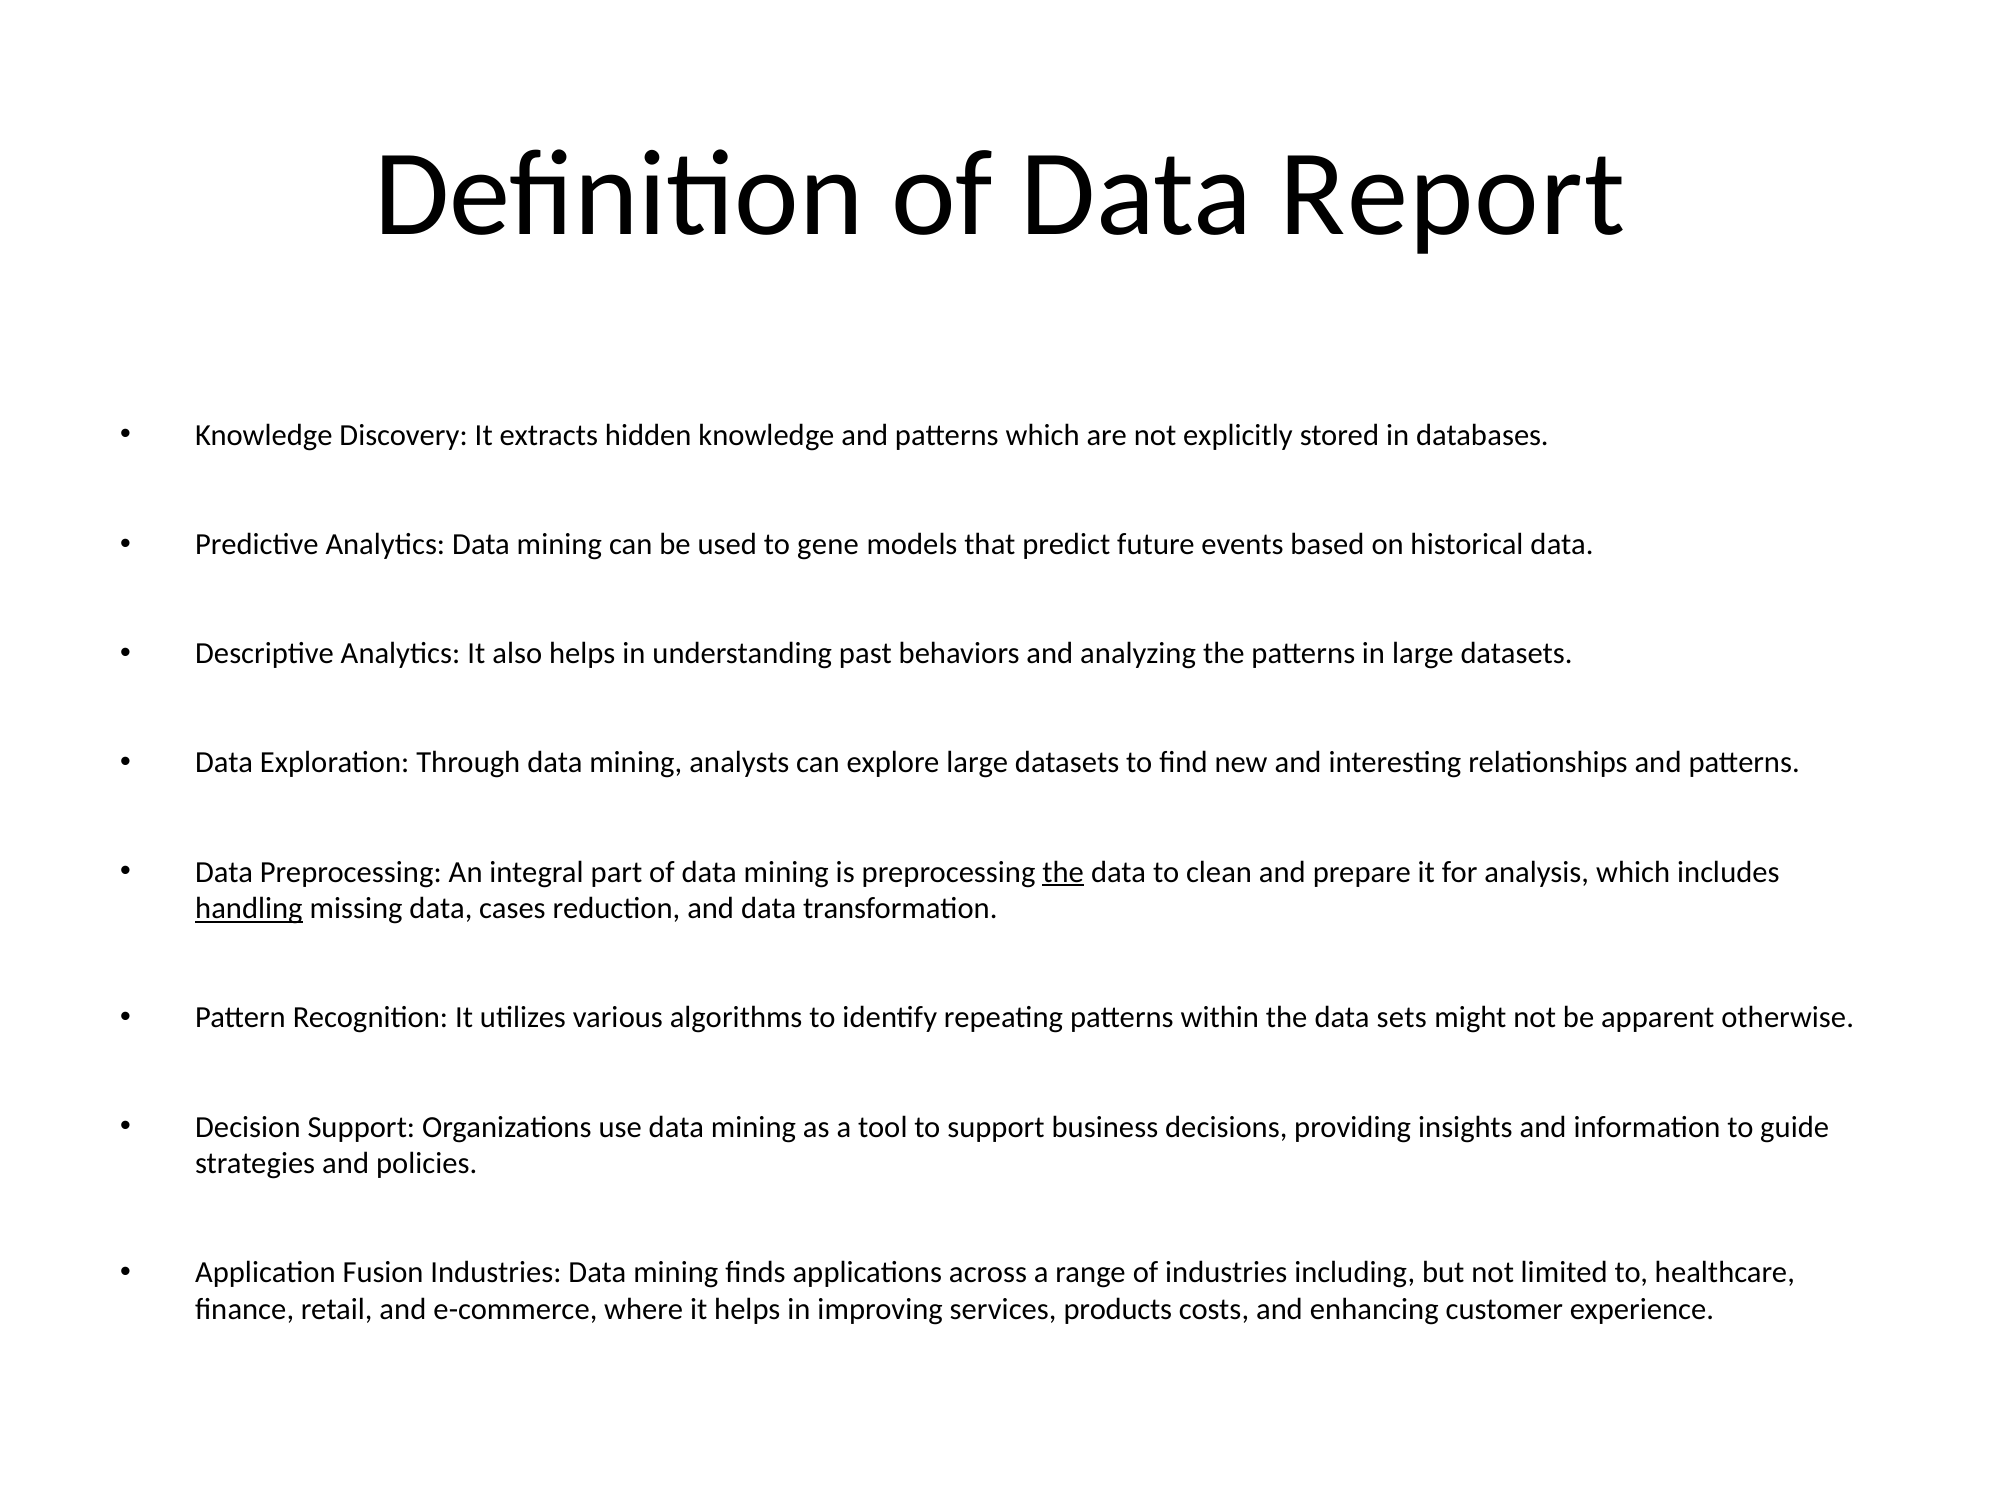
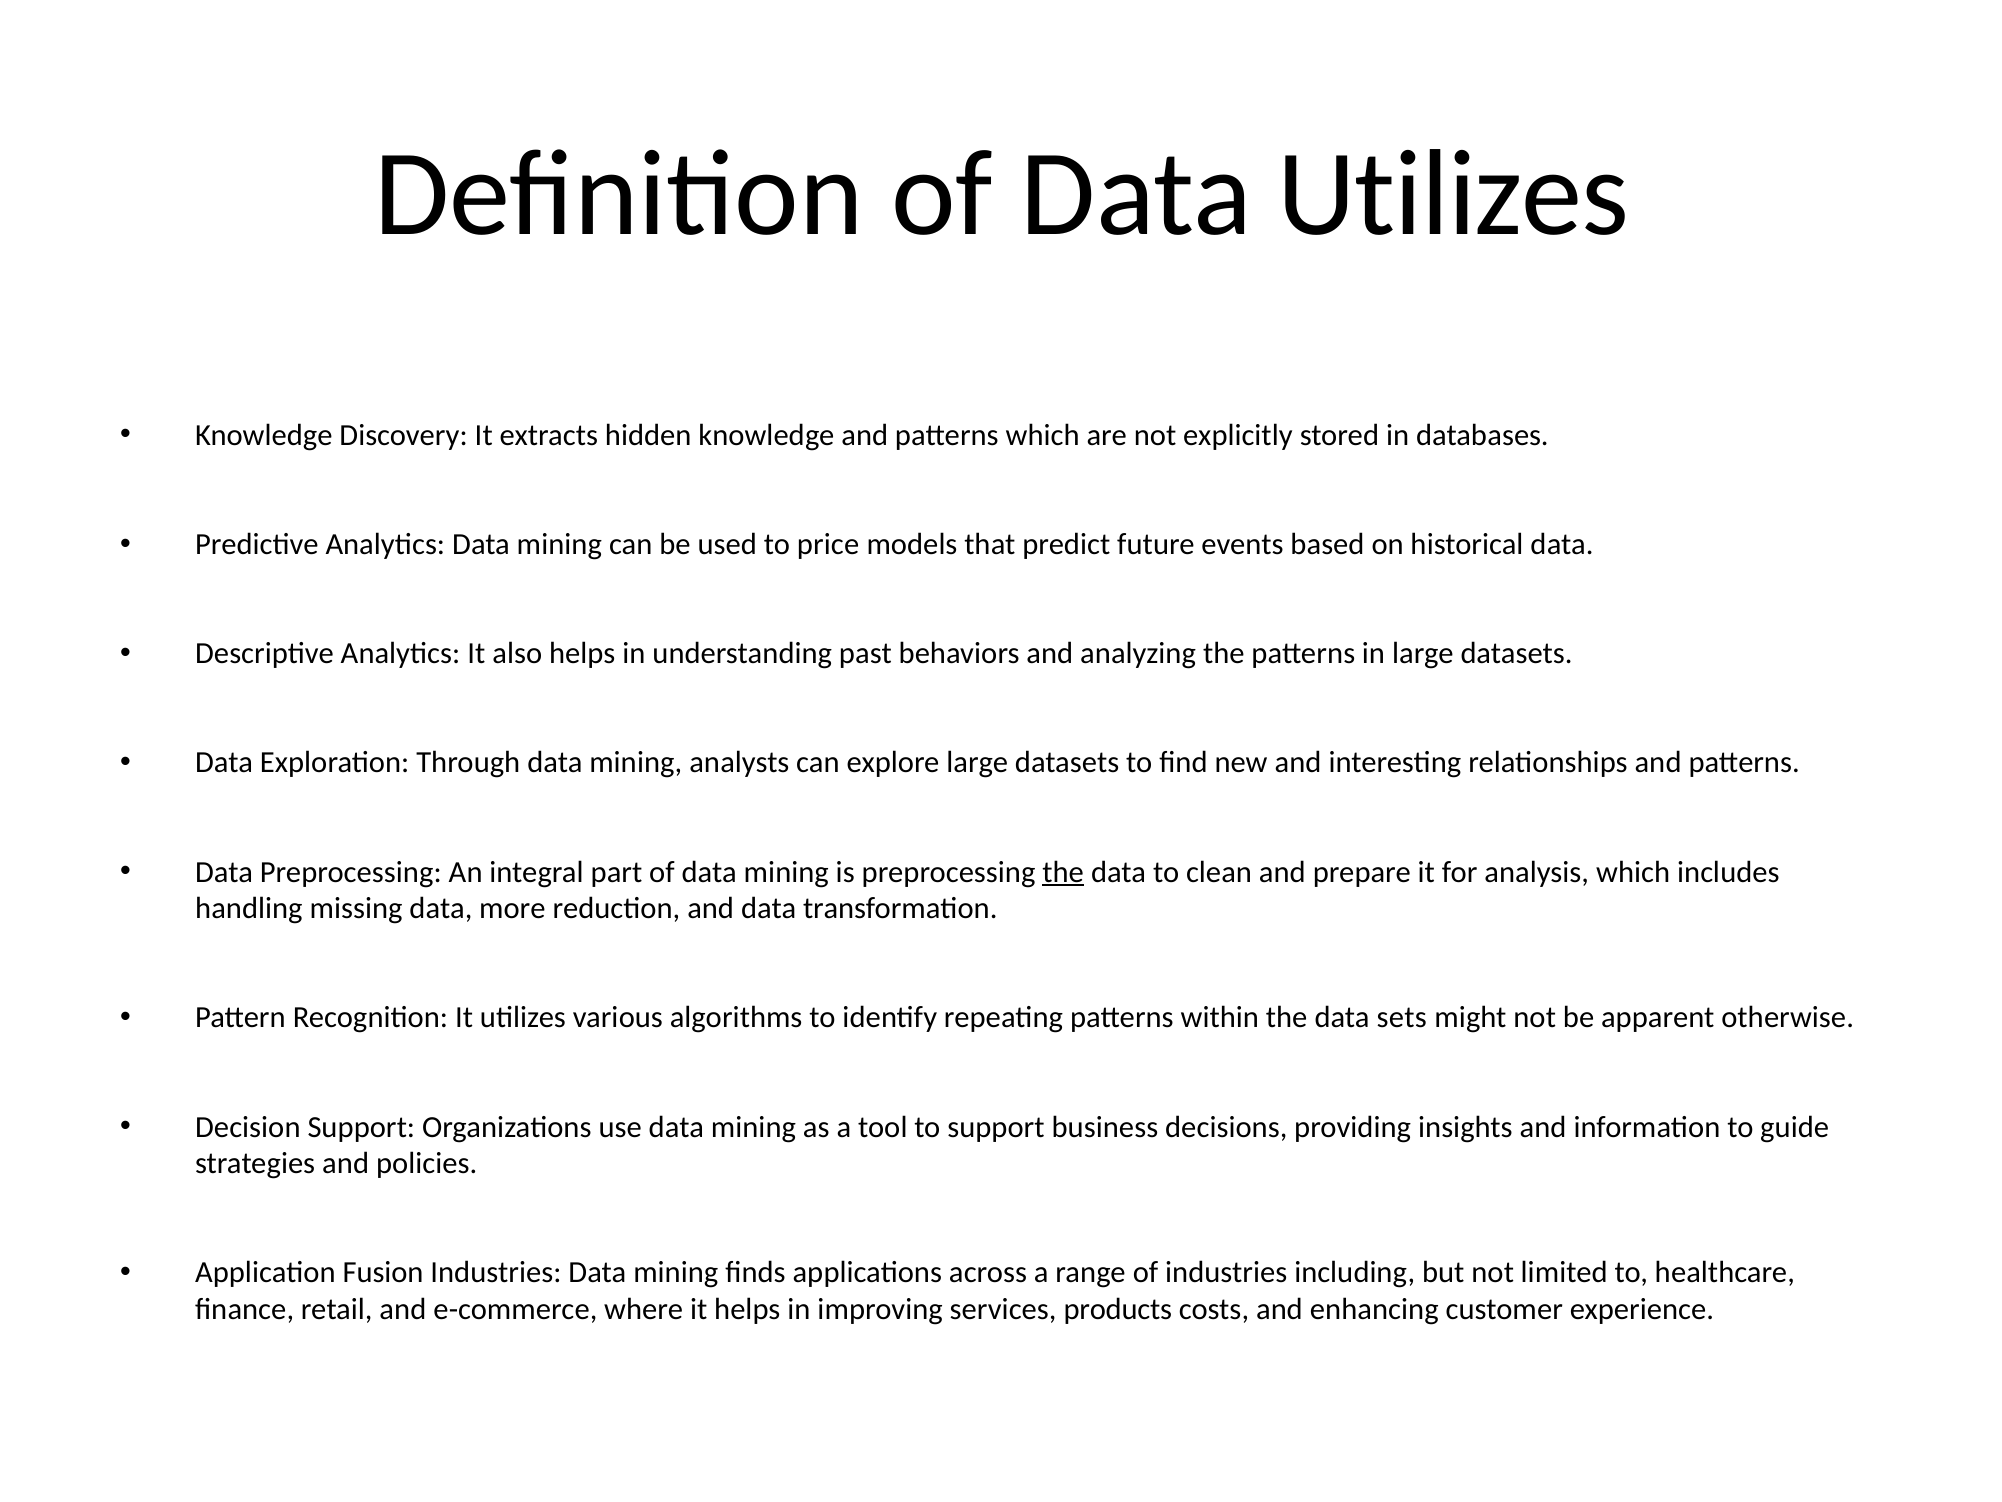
Data Report: Report -> Utilizes (1453, 194)
gene: gene -> price (828, 544)
handling underline: present -> none (249, 908)
cases: cases -> more (512, 908)
